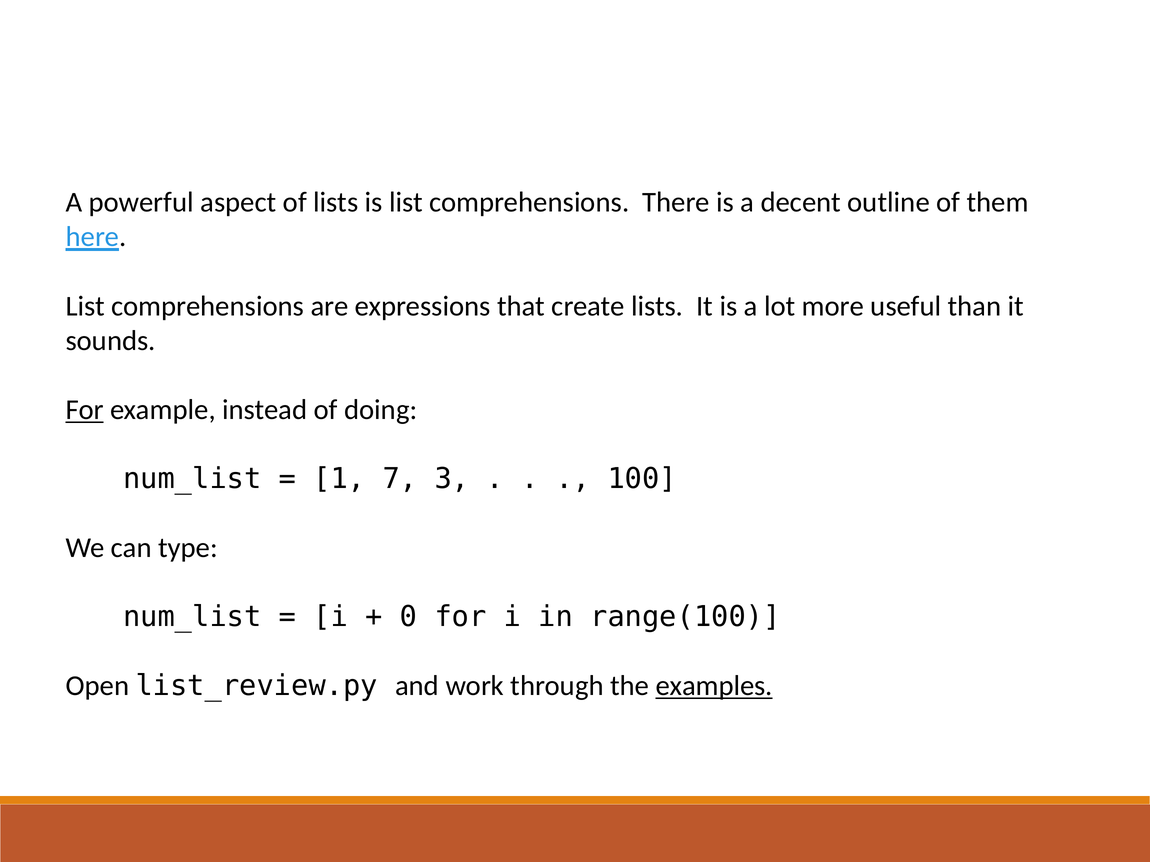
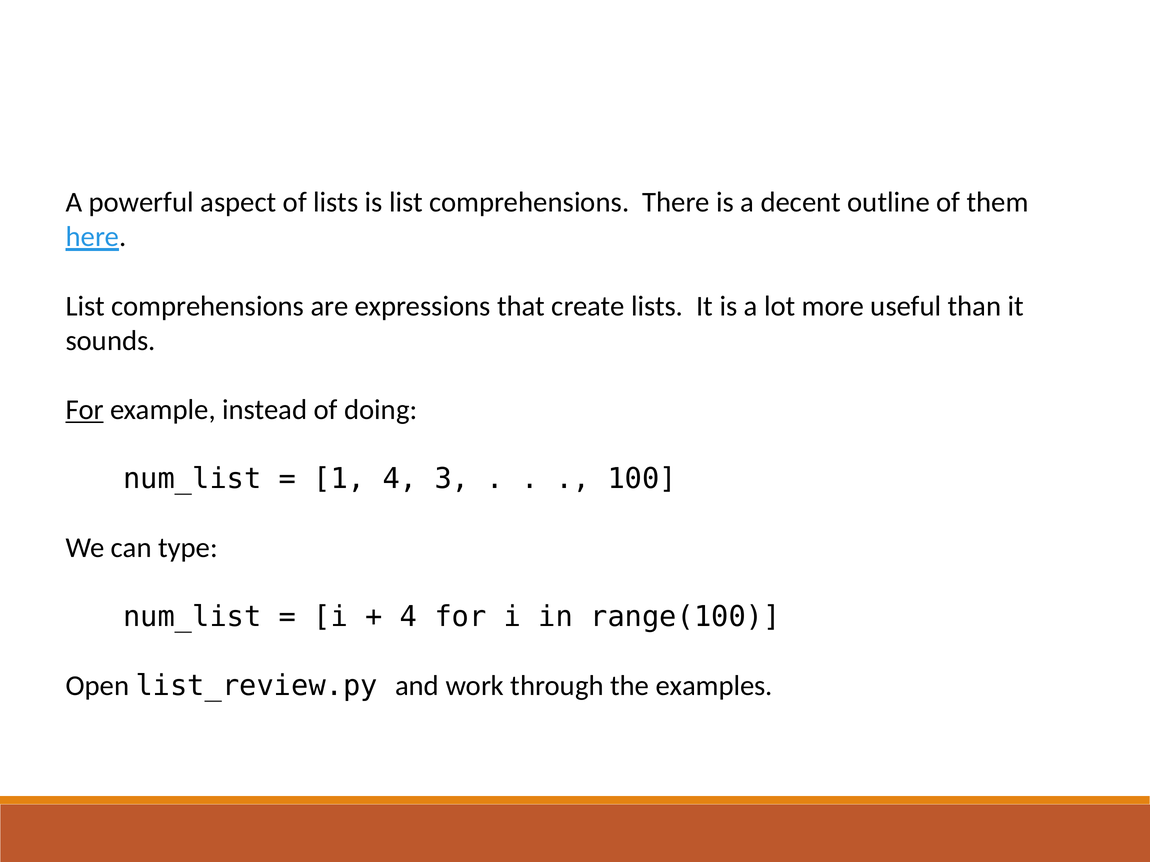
1 7: 7 -> 4 (400, 479)
0: 0 -> 4 (409, 617)
examples underline: present -> none (714, 686)
